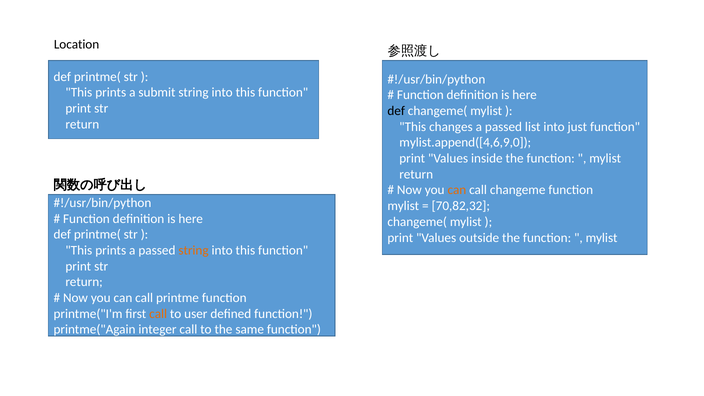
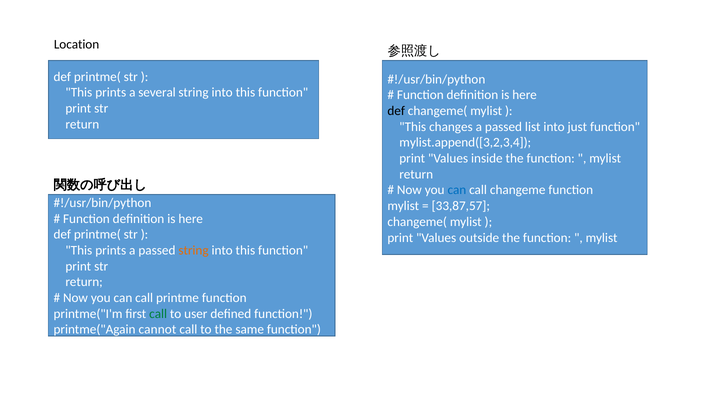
submit: submit -> several (157, 93)
mylist.append([4,6,9,0: mylist.append([4,6,9,0 -> mylist.append([3,2,3,4 (465, 143)
can colour: orange -> blue (457, 190)
70,82,32: 70,82,32 -> 33,87,57 (461, 206)
call colour: orange -> green (158, 314)
integer: integer -> cannot (157, 330)
